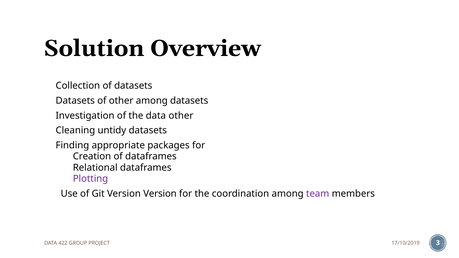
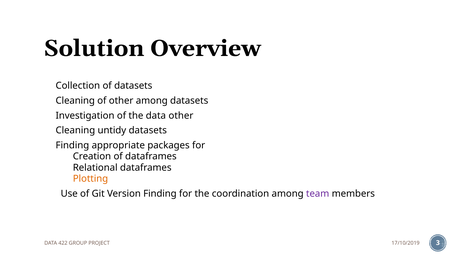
Datasets: Datasets -> Cleaning (75, 101)
Plotting colour: purple -> orange (90, 179)
Version Version: Version -> Finding (160, 194)
